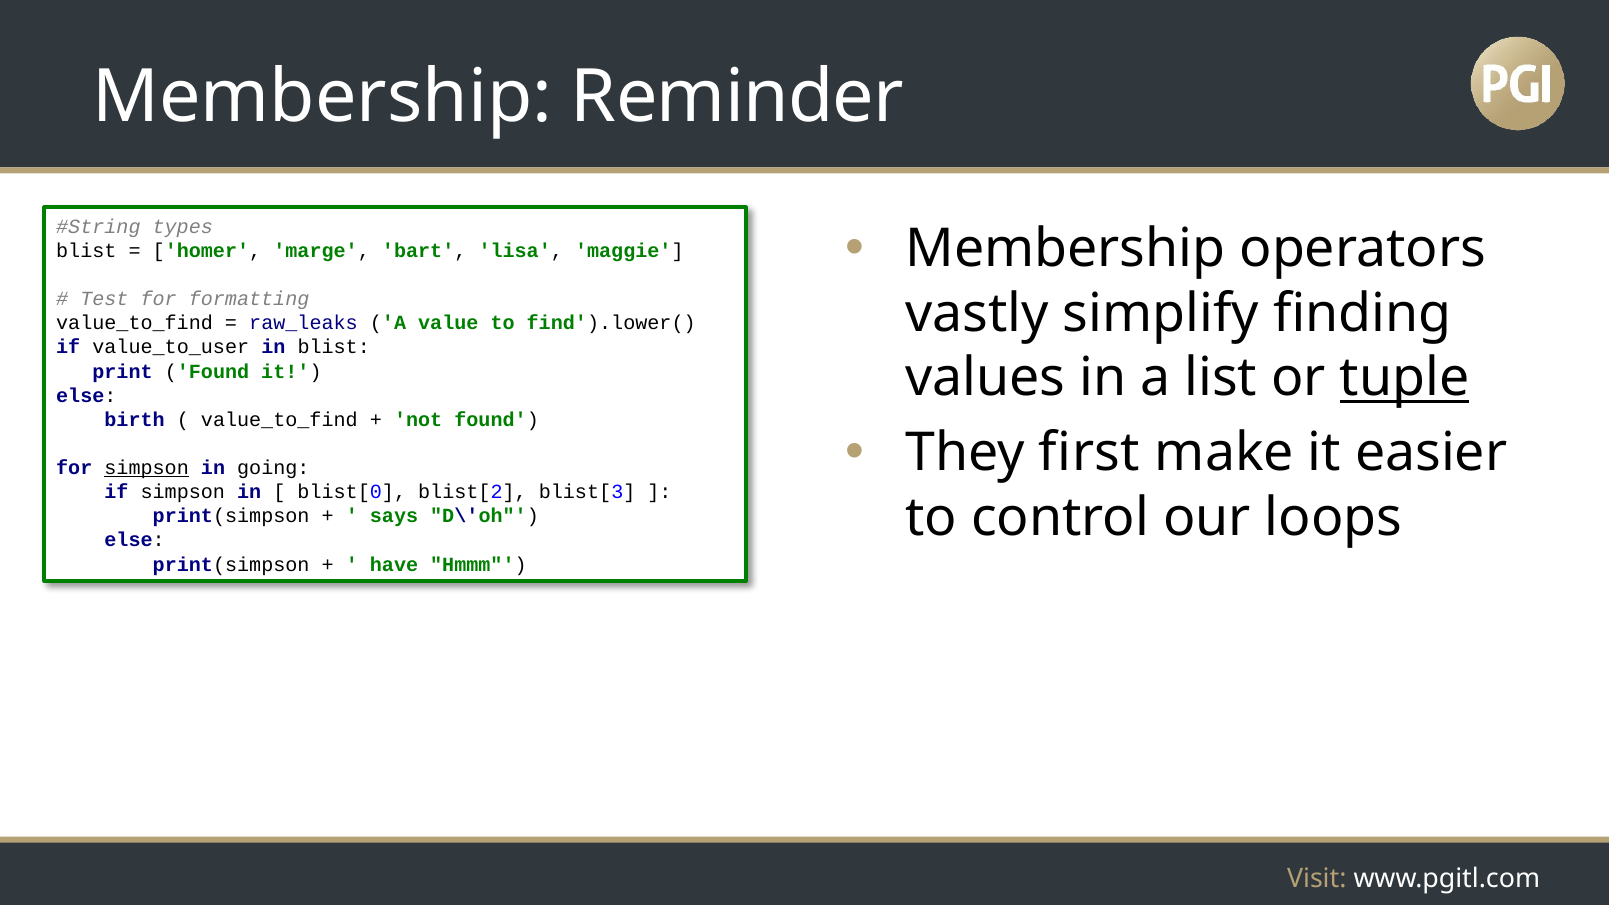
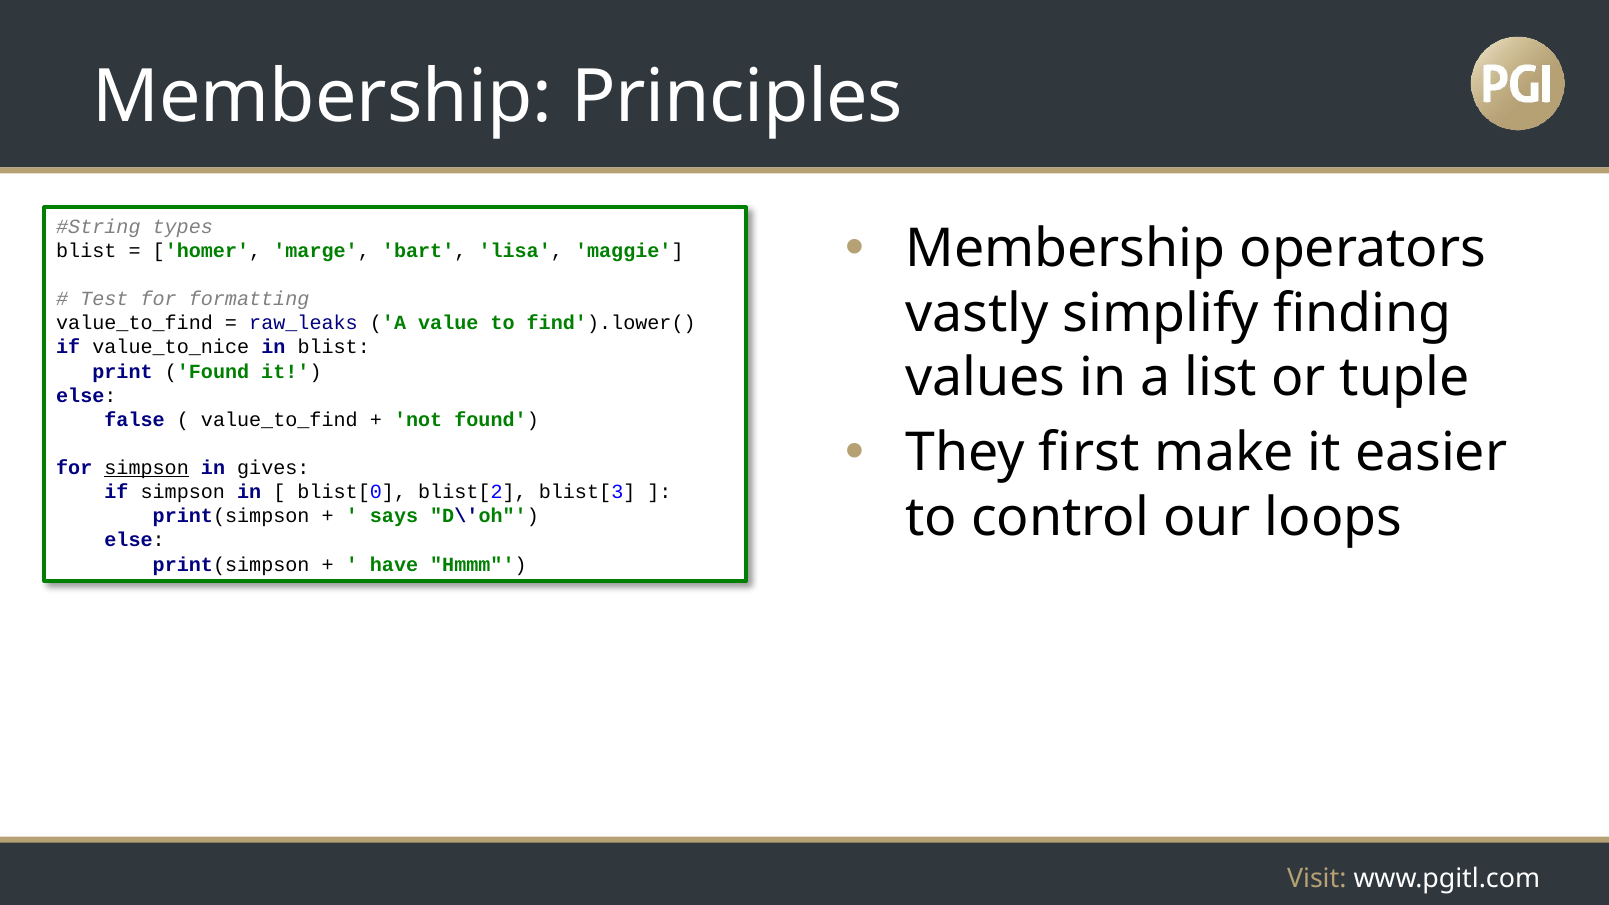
Reminder: Reminder -> Principles (737, 97)
value_to_user: value_to_user -> value_to_nice (171, 347)
tuple underline: present -> none (1404, 378)
birth: birth -> false (135, 420)
going: going -> gives (273, 468)
